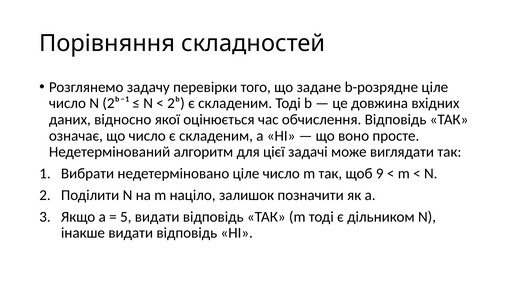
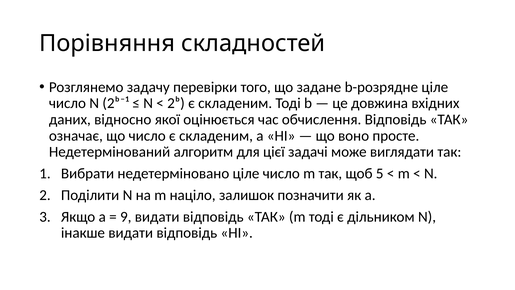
9: 9 -> 5 (380, 173)
5: 5 -> 9 (126, 217)
